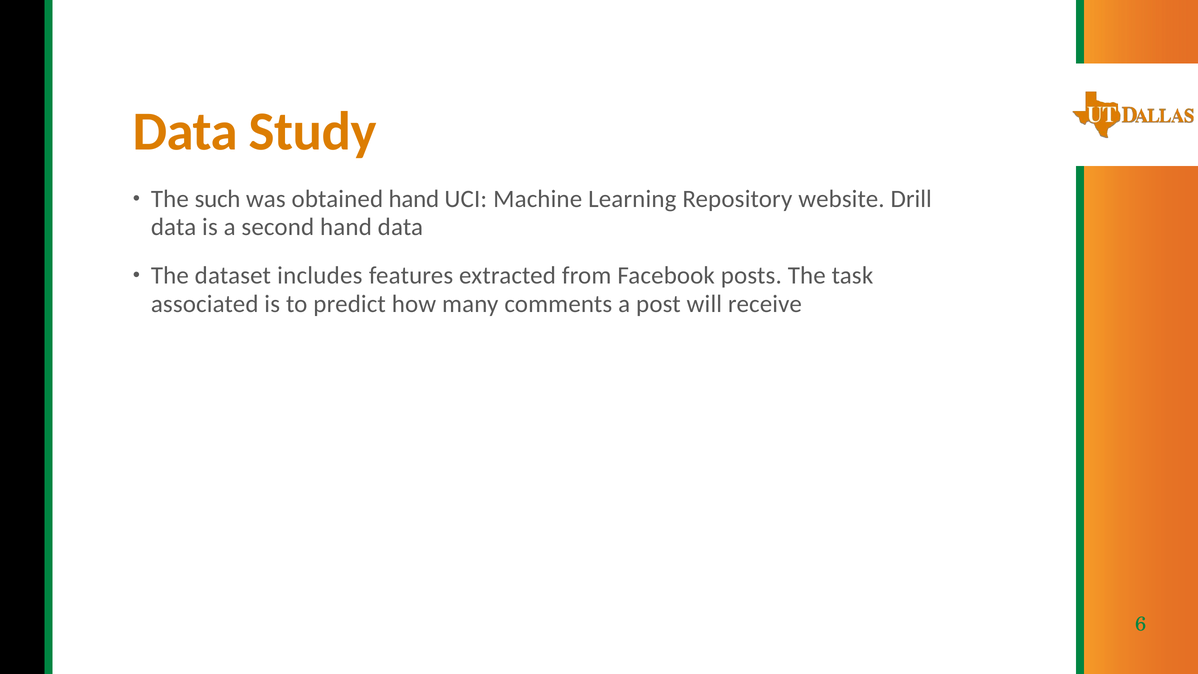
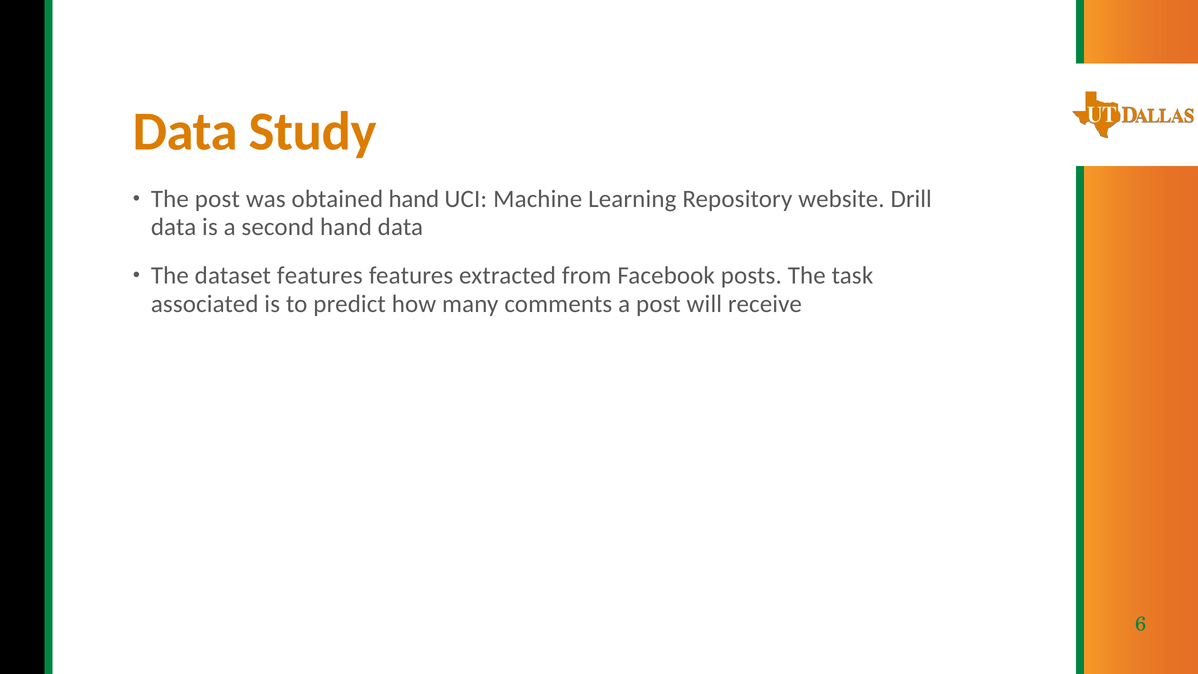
The such: such -> post (217, 199)
dataset includes: includes -> features (320, 276)
